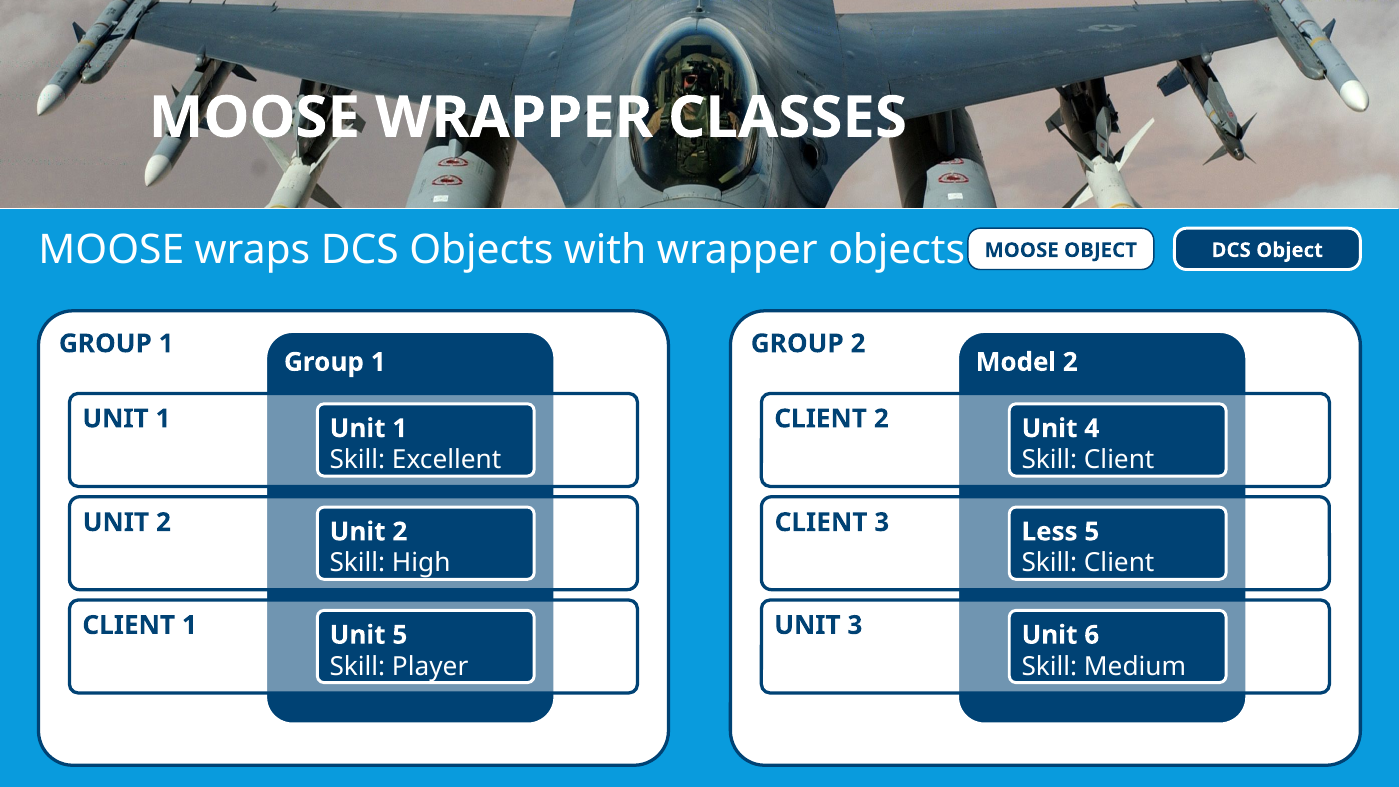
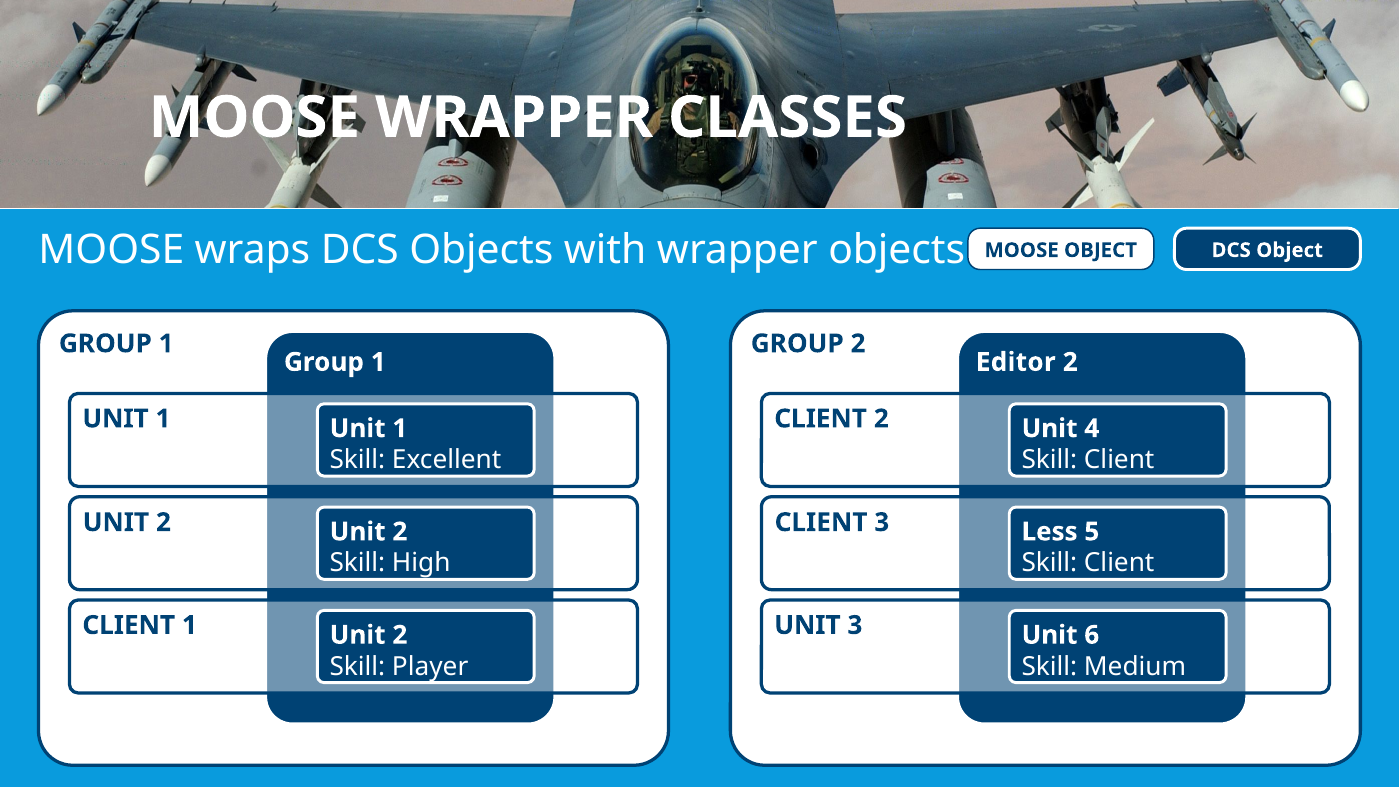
Model: Model -> Editor (1016, 362)
5: 5 -> 2 (400, 635)
